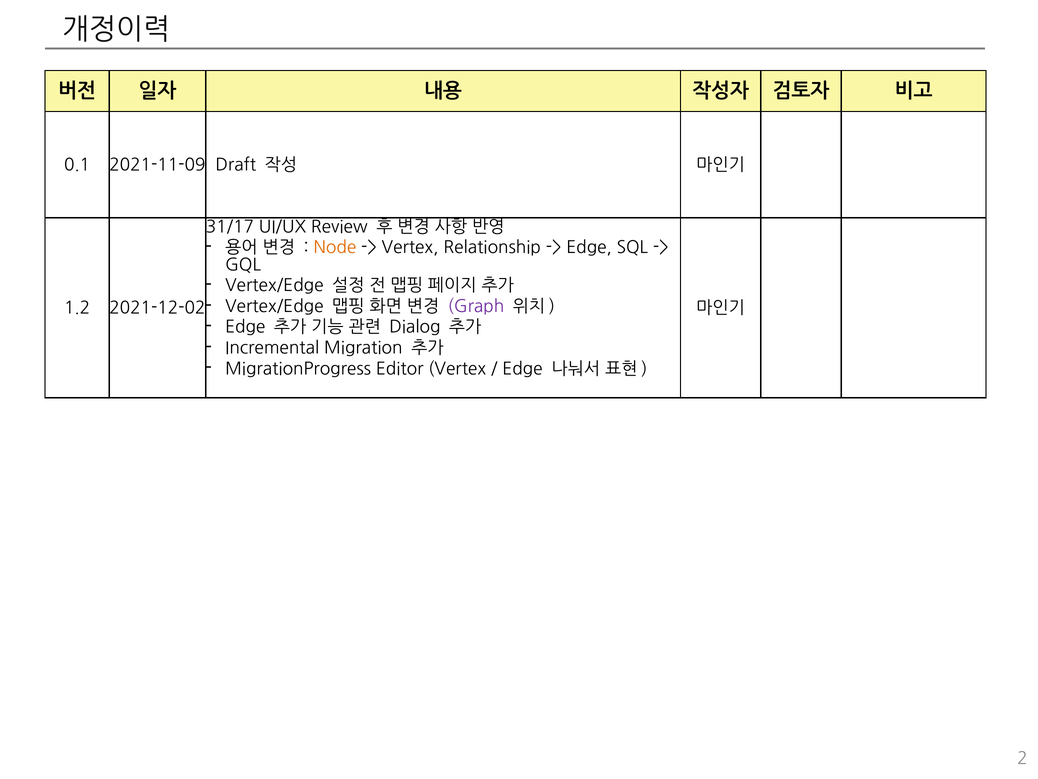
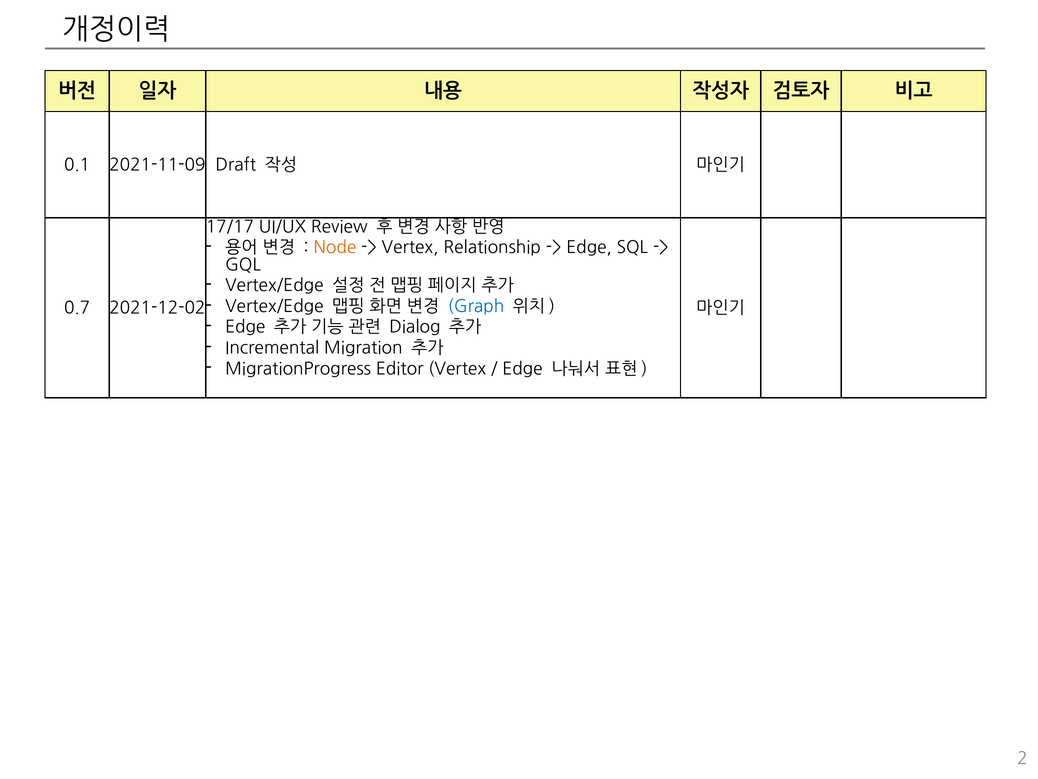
31/17: 31/17 -> 17/17 (230, 227)
Graph colour: purple -> blue (476, 306)
1.2: 1.2 -> 0.7 (77, 308)
